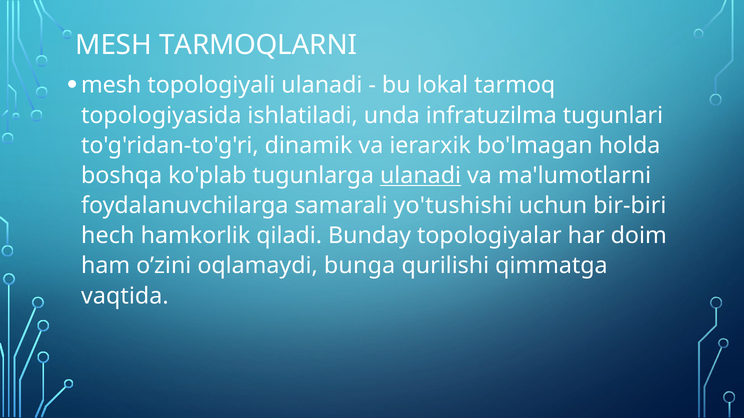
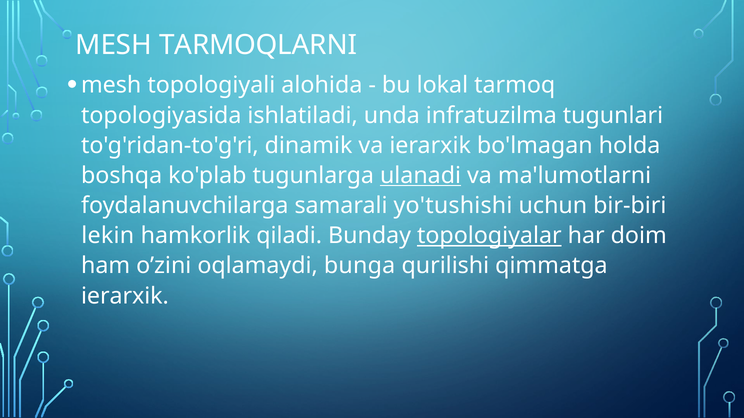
topologiyali ulanadi: ulanadi -> alohida (322, 85)
hech: hech -> lekin (108, 236)
topologiyalar underline: none -> present (489, 236)
vaqtida: vaqtida -> ierarxik (125, 296)
